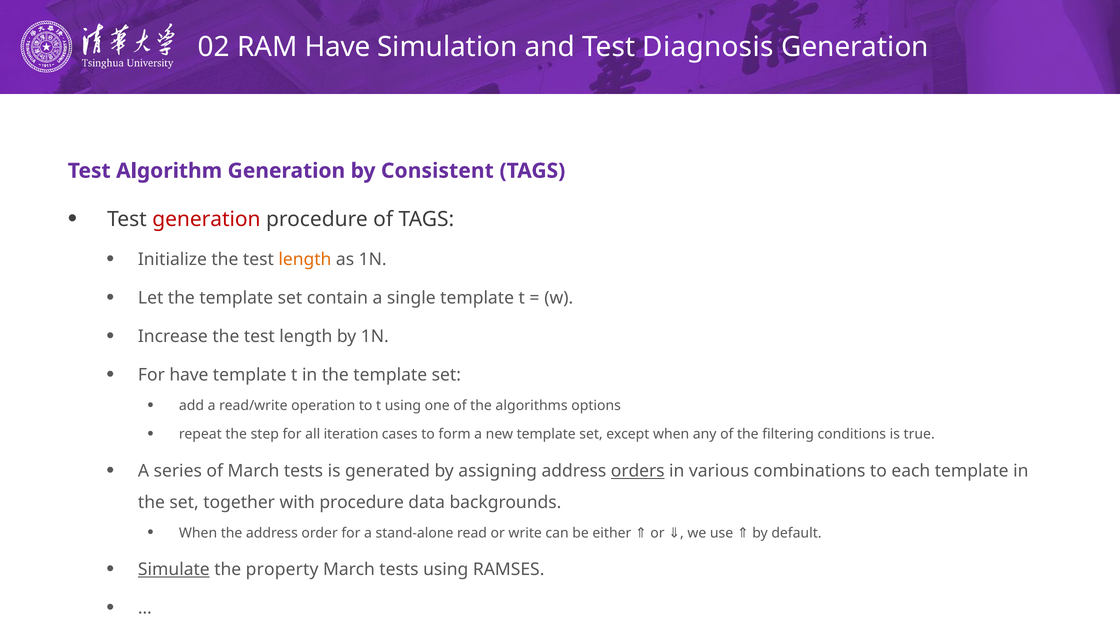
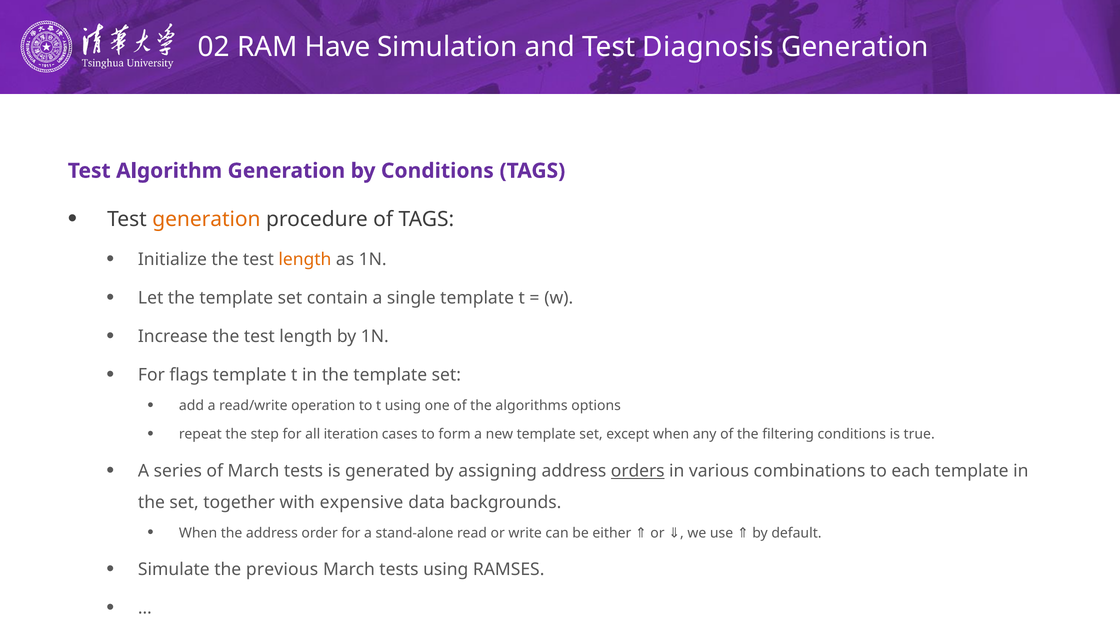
by Consistent: Consistent -> Conditions (437, 171)
generation colour: red -> orange (206, 219)
For have: have -> flags (189, 375)
with procedure: procedure -> expensive (362, 502)
Simulate underline: present -> none (174, 570)
property: property -> previous (282, 570)
